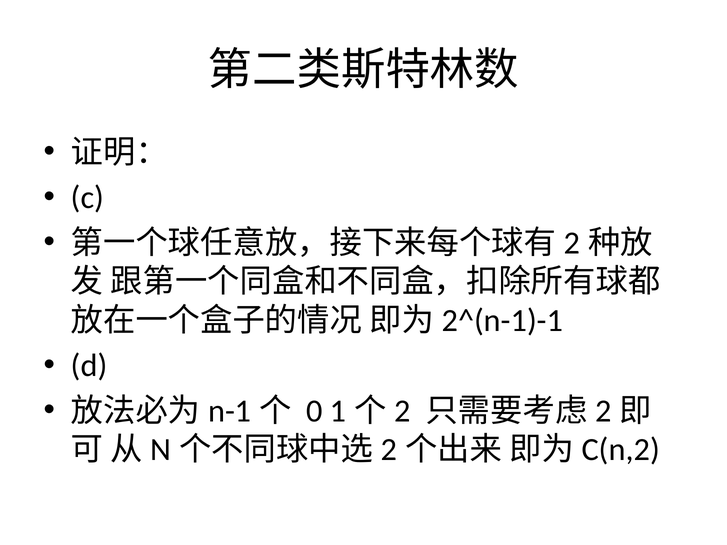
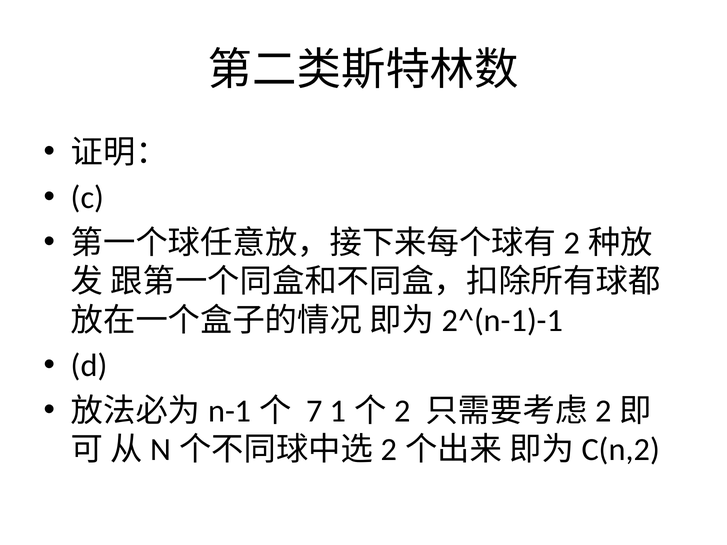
0: 0 -> 7 (314, 411)
